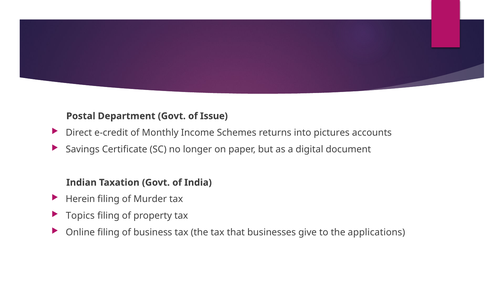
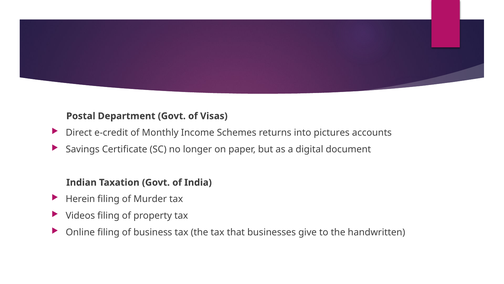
Issue: Issue -> Visas (214, 116)
Topics: Topics -> Videos (80, 215)
applications: applications -> handwritten (376, 232)
